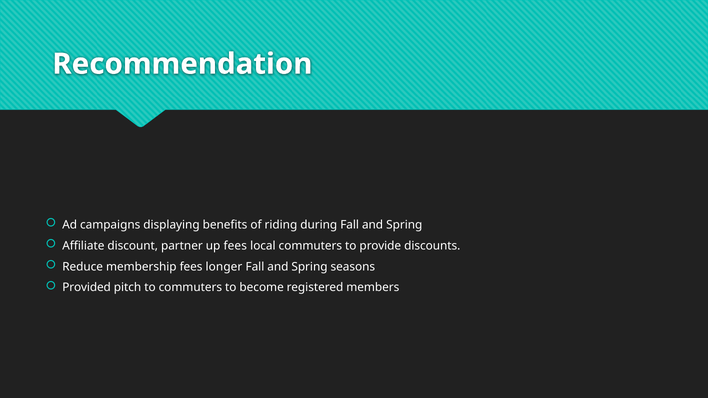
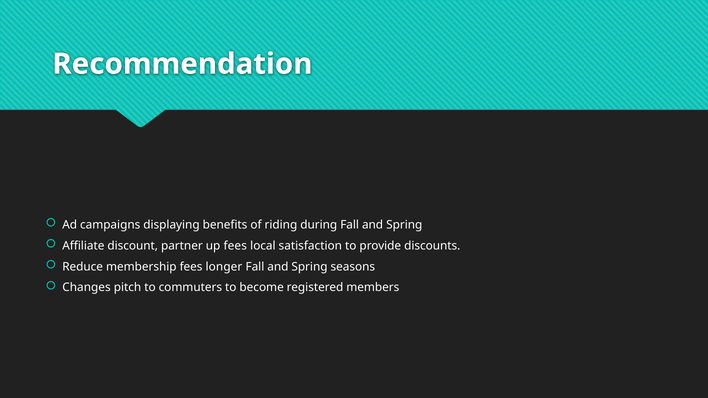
local commuters: commuters -> satisfaction (310, 246)
Provided: Provided -> Changes (86, 288)
